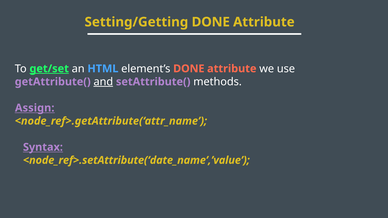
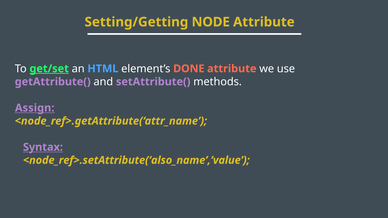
Setting/Getting DONE: DONE -> NODE (211, 22)
and underline: present -> none (103, 82)
<node_ref>.setAttribute(‘date_name’,’value: <node_ref>.setAttribute(‘date_name’,’value -> <node_ref>.setAttribute(‘also_name’,’value (136, 160)
